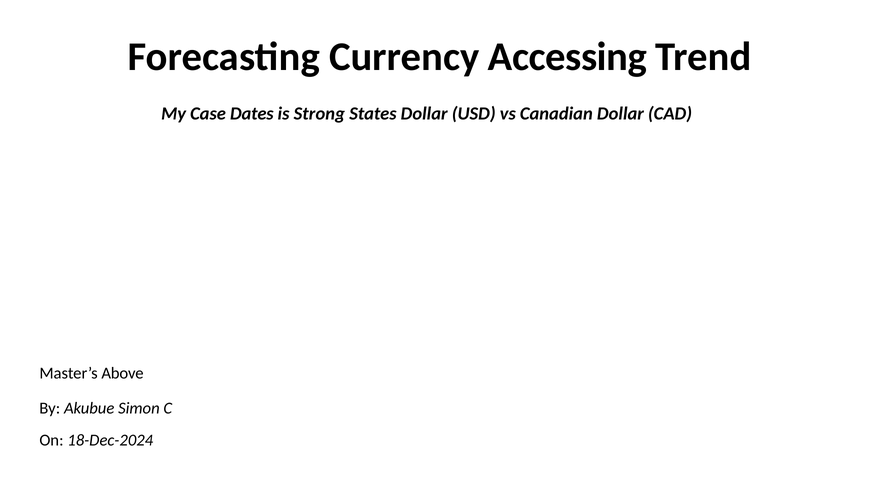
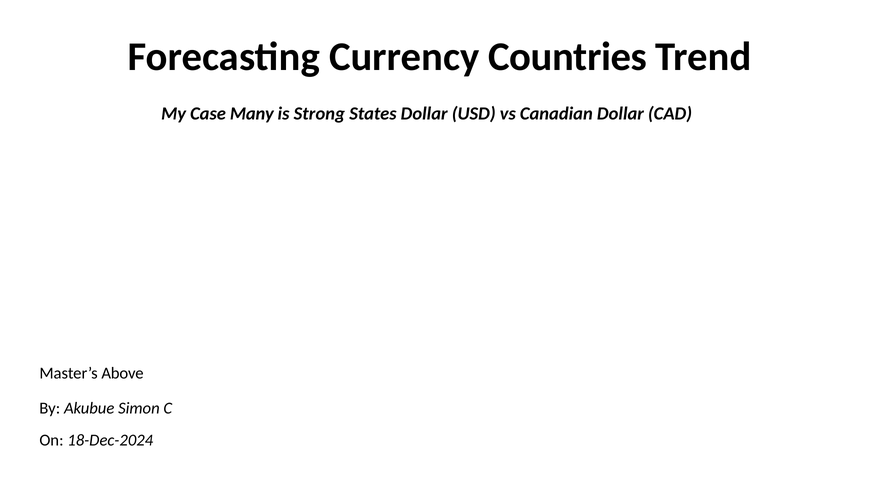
Accessing: Accessing -> Countries (568, 57)
Dates: Dates -> Many (252, 113)
